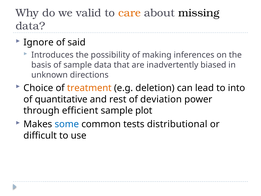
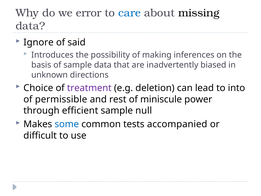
valid: valid -> error (89, 13)
care colour: orange -> blue (129, 13)
treatment colour: orange -> purple (89, 88)
quantitative: quantitative -> permissible (61, 99)
deviation: deviation -> miniscule (161, 99)
plot: plot -> null (144, 110)
distributional: distributional -> accompanied (177, 124)
